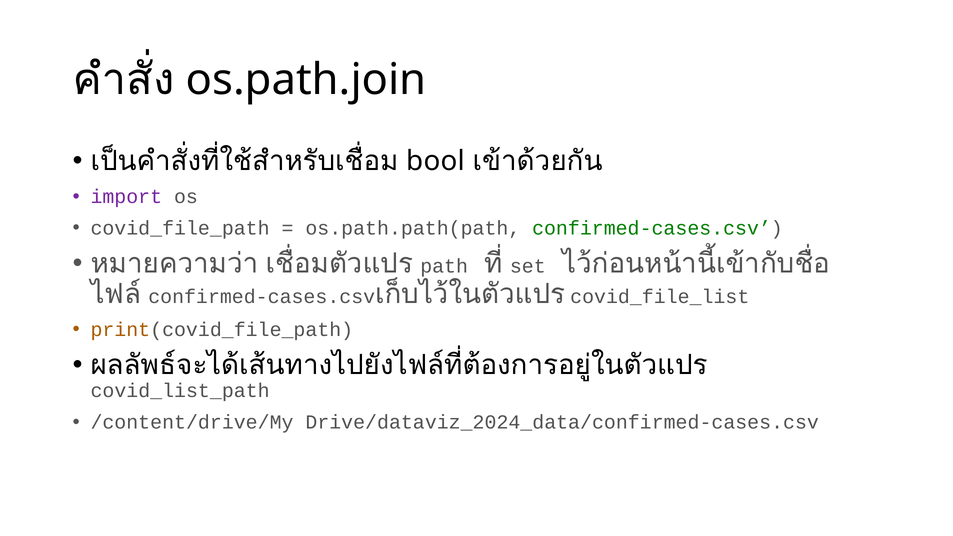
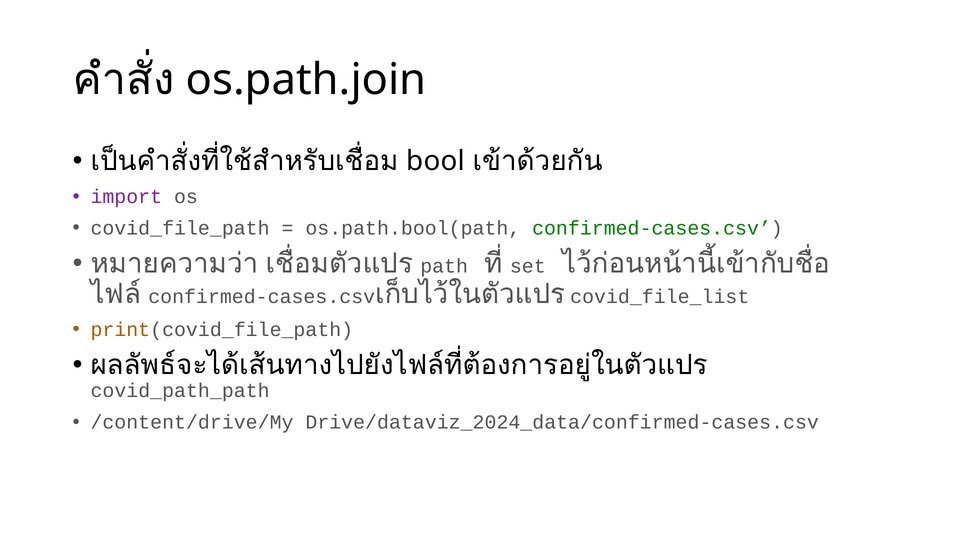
os.path.path(path: os.path.path(path -> os.path.bool(path (413, 228)
covid_list_path: covid_list_path -> covid_path_path (180, 391)
